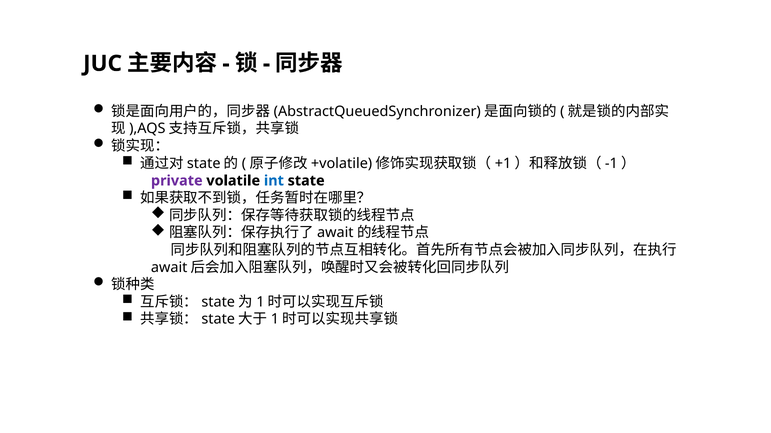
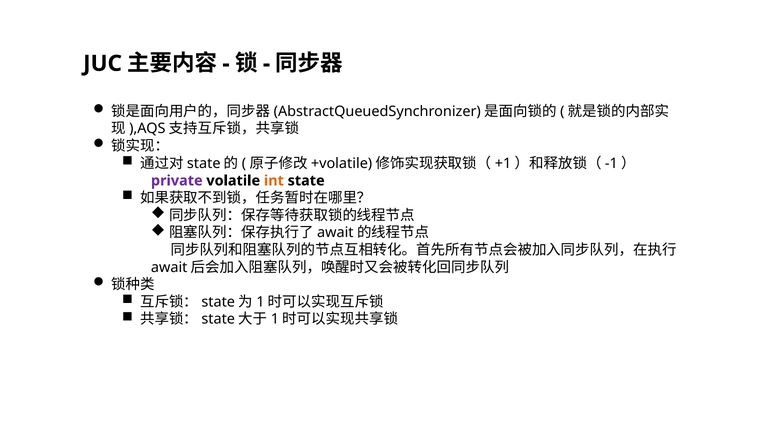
int colour: blue -> orange (274, 181)
